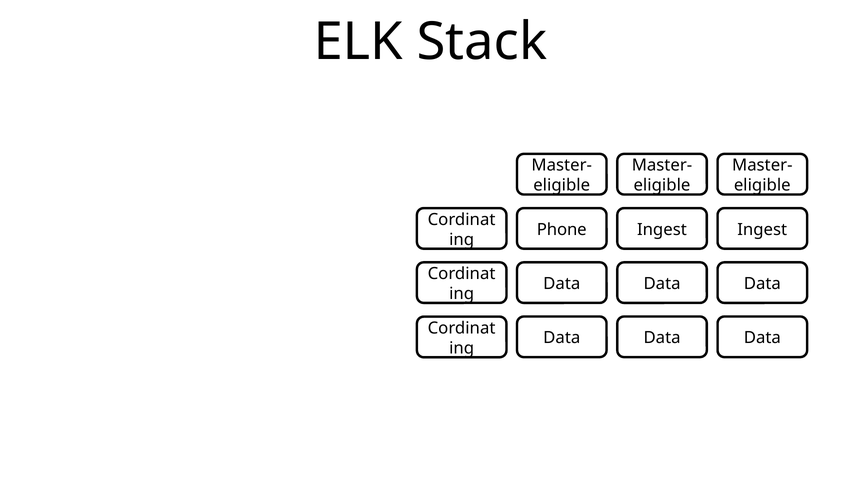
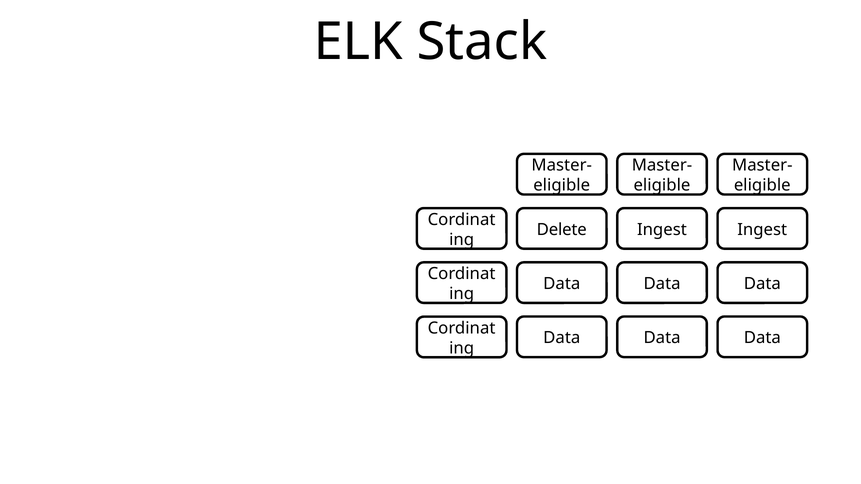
Phone: Phone -> Delete (562, 230)
